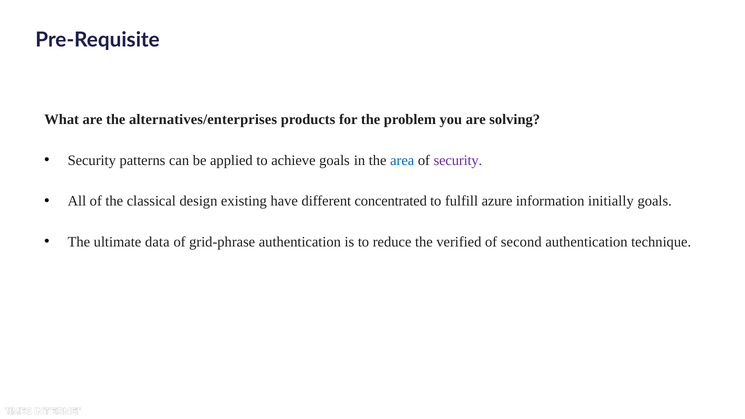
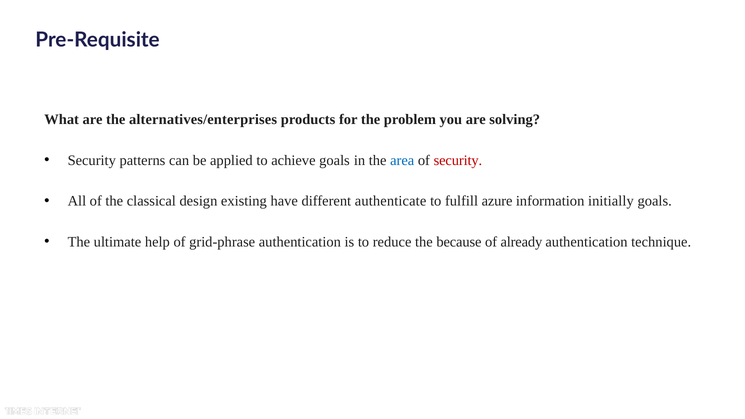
security colour: purple -> red (458, 160)
concentrated: concentrated -> authenticate (391, 201)
data: data -> help (157, 242)
verified: verified -> because (459, 242)
second: second -> already (521, 242)
